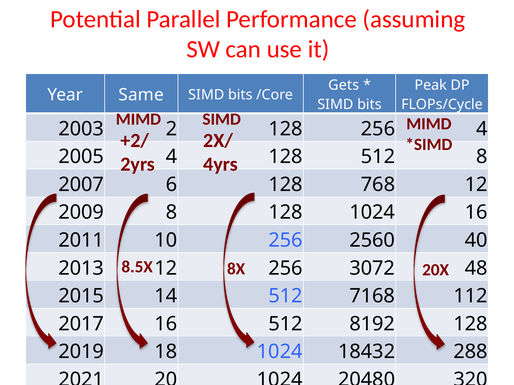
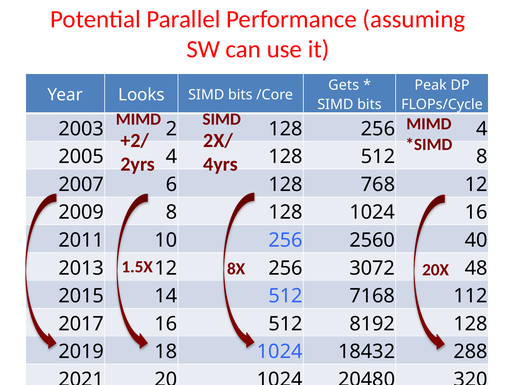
Same: Same -> Looks (141, 95)
8.5X: 8.5X -> 1.5X (137, 267)
